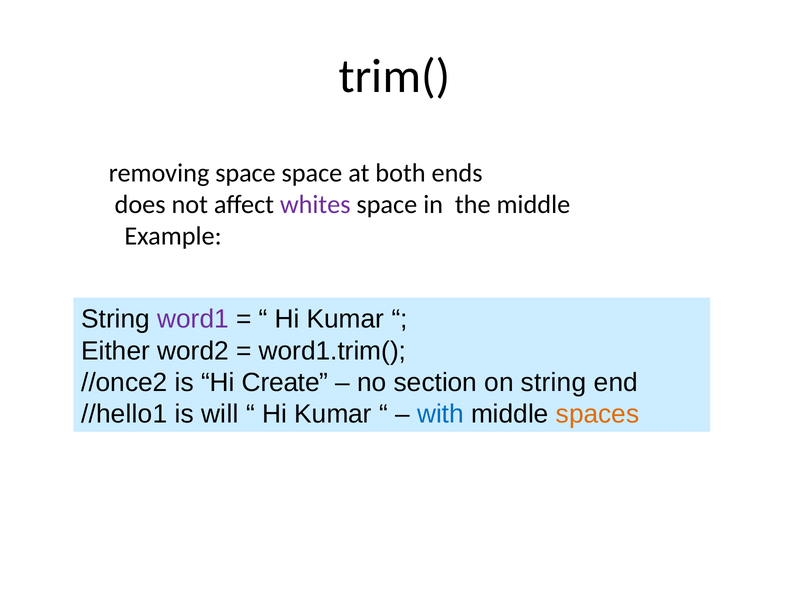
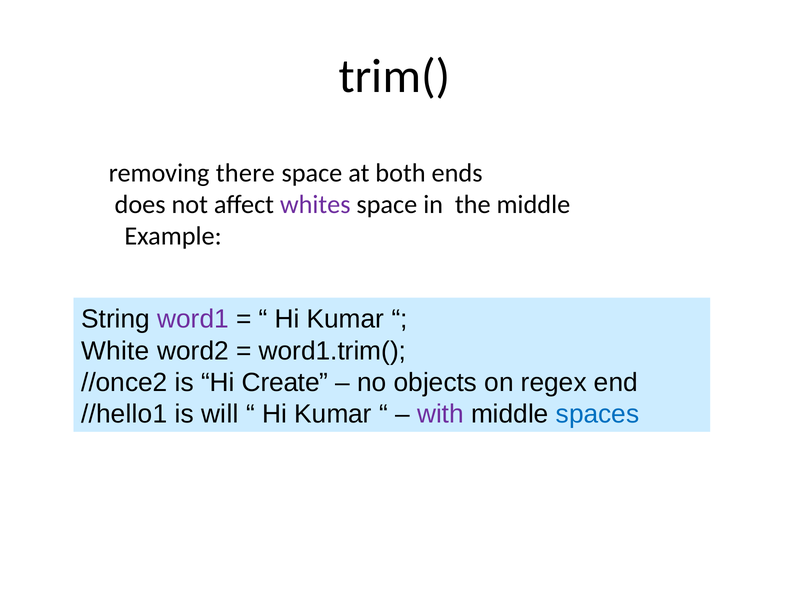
removing space: space -> there (245, 173)
Either: Either -> White (115, 351)
section: section -> objects (435, 382)
on string: string -> regex (554, 382)
with colour: blue -> purple (440, 414)
spaces colour: orange -> blue (598, 414)
